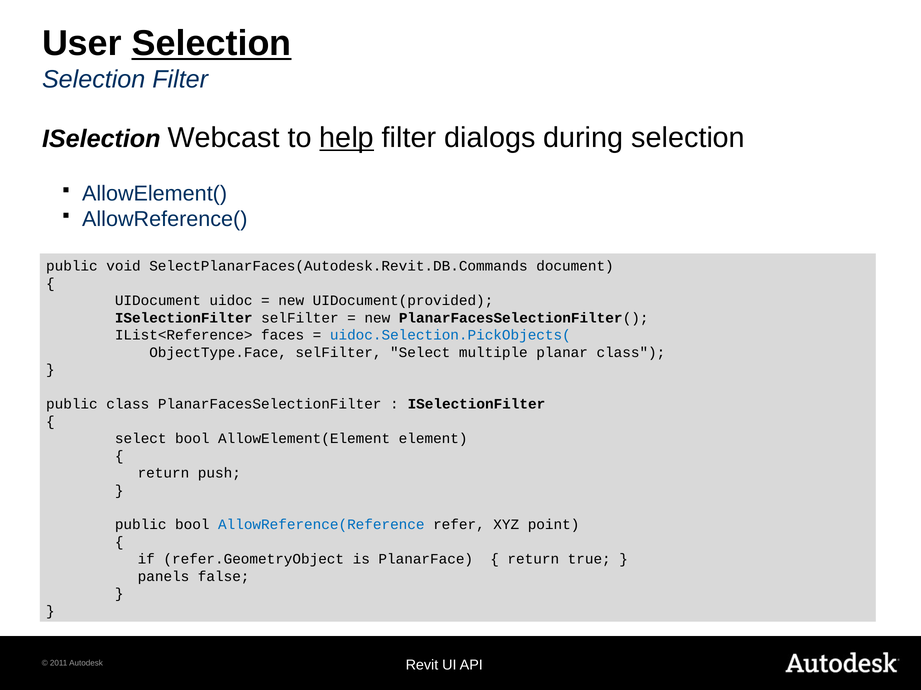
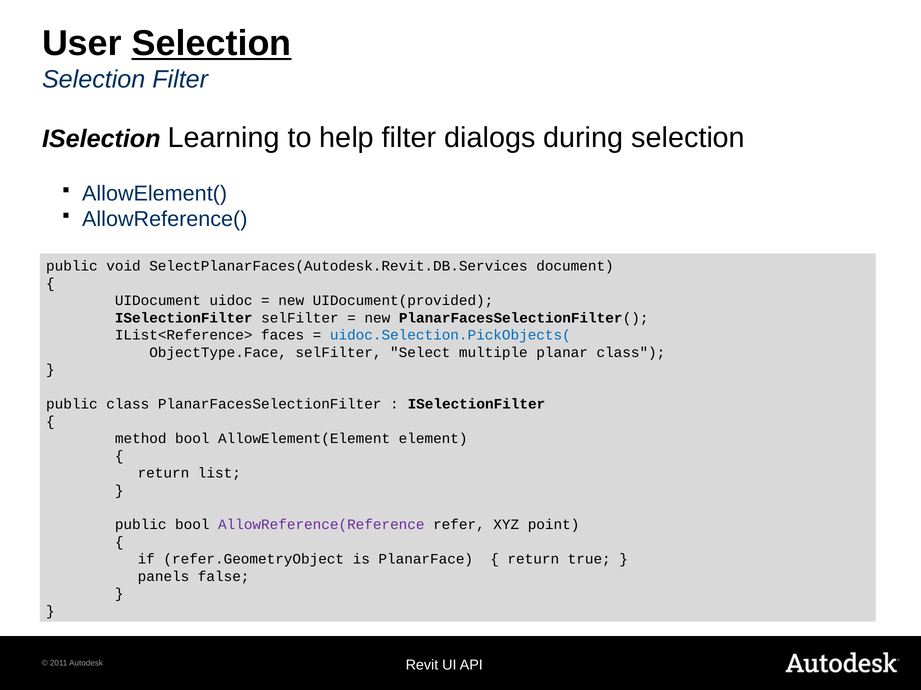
Webcast: Webcast -> Learning (224, 138)
help underline: present -> none (347, 138)
SelectPlanarFaces(Autodesk.Revit.DB.Commands: SelectPlanarFaces(Autodesk.Revit.DB.Commands -> SelectPlanarFaces(Autodesk.Revit.DB.Services (338, 266)
select: select -> method (141, 439)
push: push -> list (219, 473)
AllowReference(Reference colour: blue -> purple (321, 525)
